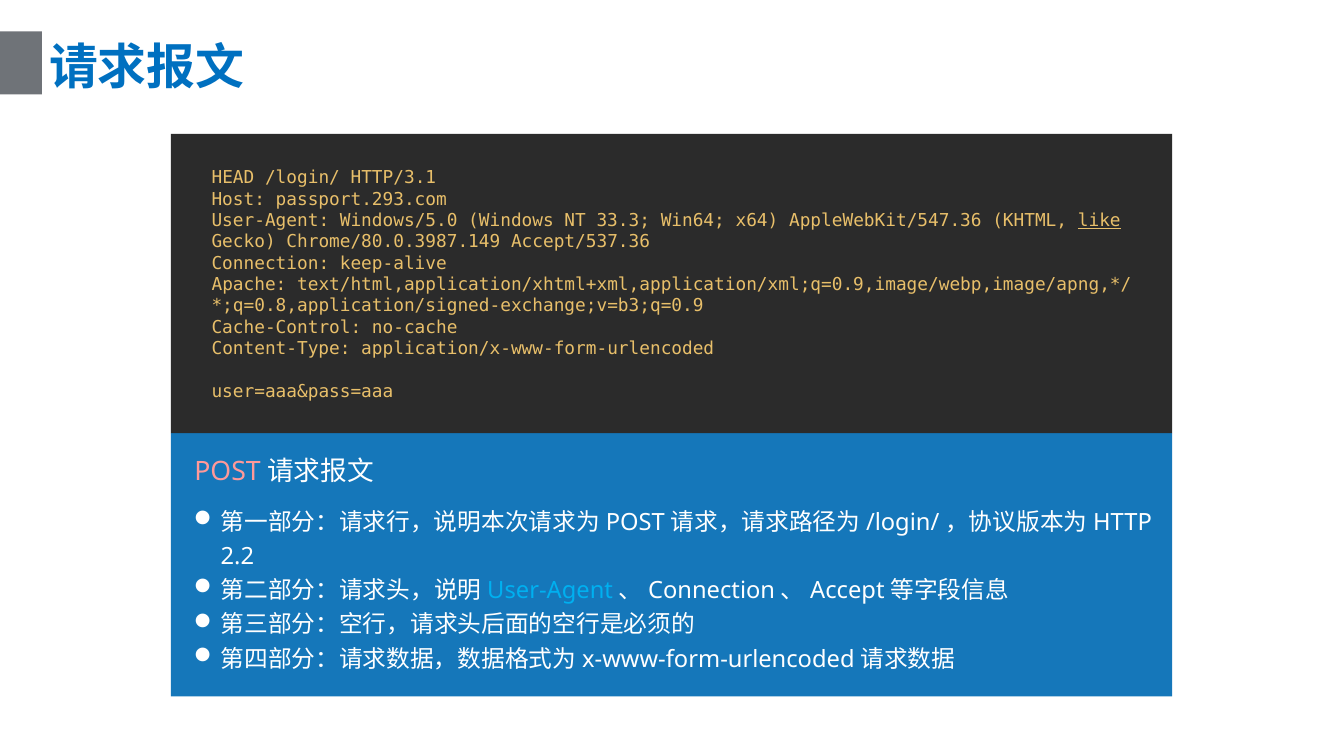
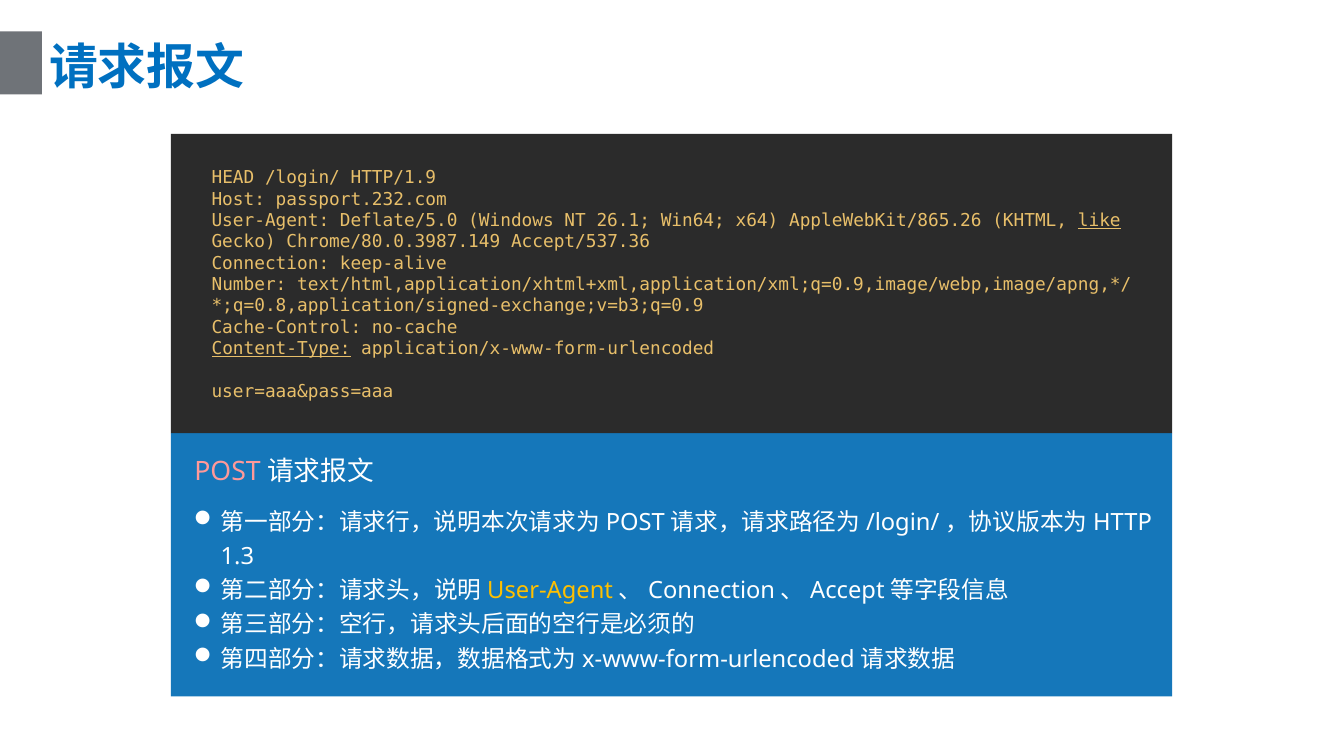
HTTP/3.1: HTTP/3.1 -> HTTP/1.9 (393, 178)
passport.293.com: passport.293.com -> passport.232.com (361, 199)
Windows/5.0: Windows/5.0 -> Deflate/5.0 (399, 221)
33.3: 33.3 -> 26.1 (623, 221)
AppleWebKit/547.36: AppleWebKit/547.36 -> AppleWebKit/865.26 (885, 221)
Apache: Apache -> Number (249, 285)
Content-Type underline: none -> present (281, 348)
2.2: 2.2 -> 1.3 (237, 556)
User-Agent colour: light blue -> yellow (550, 591)
